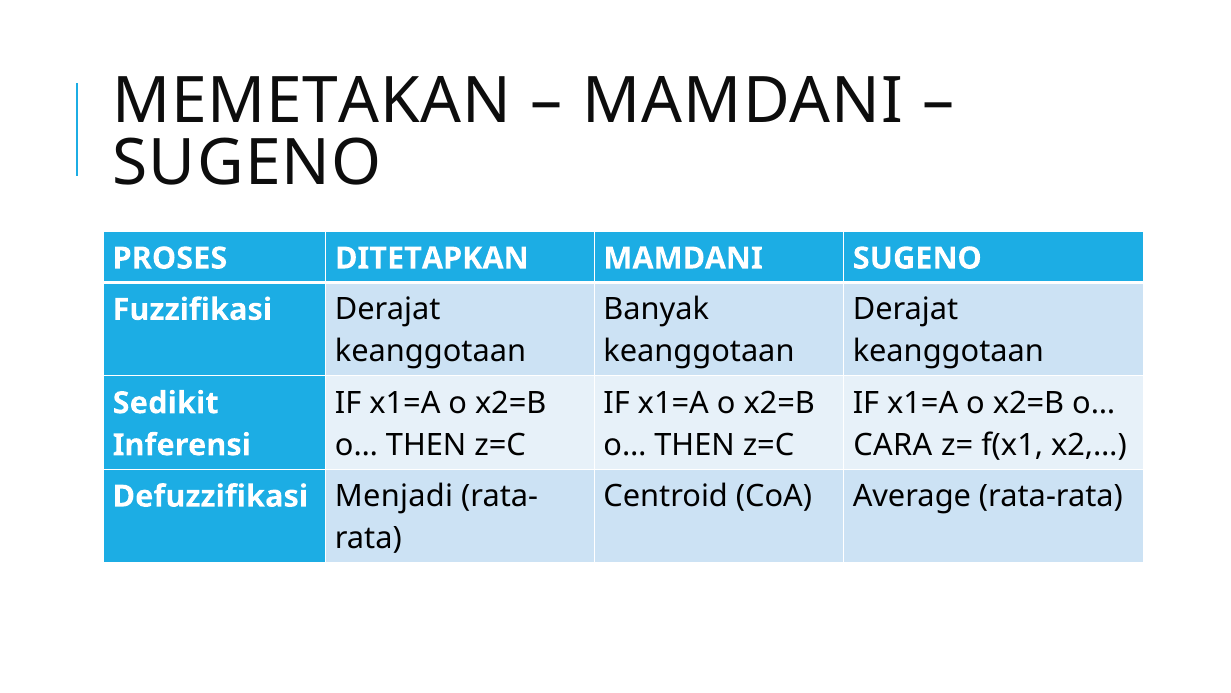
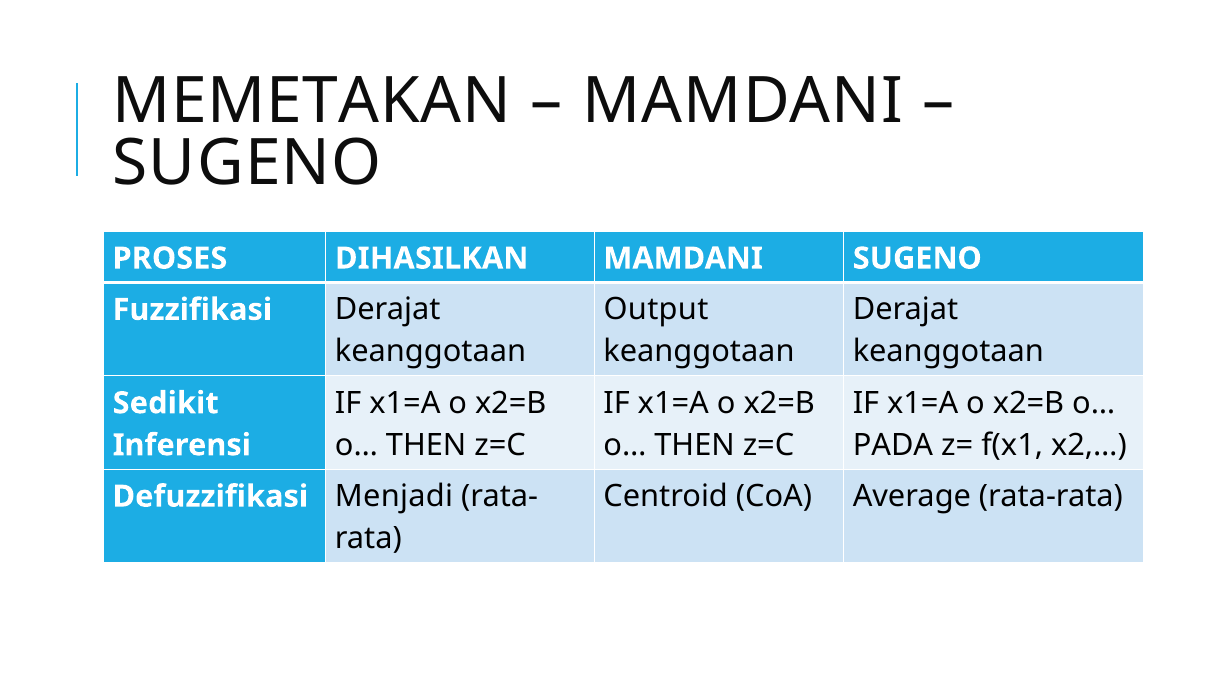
DITETAPKAN: DITETAPKAN -> DIHASILKAN (432, 258)
Banyak: Banyak -> Output (656, 309)
CARA: CARA -> PADA (893, 445)
